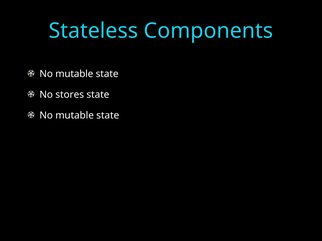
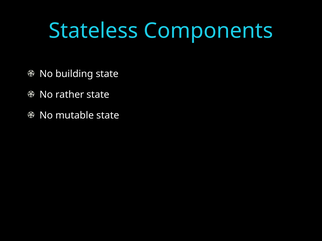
mutable: mutable -> building (74, 74)
stores: stores -> rather (70, 95)
